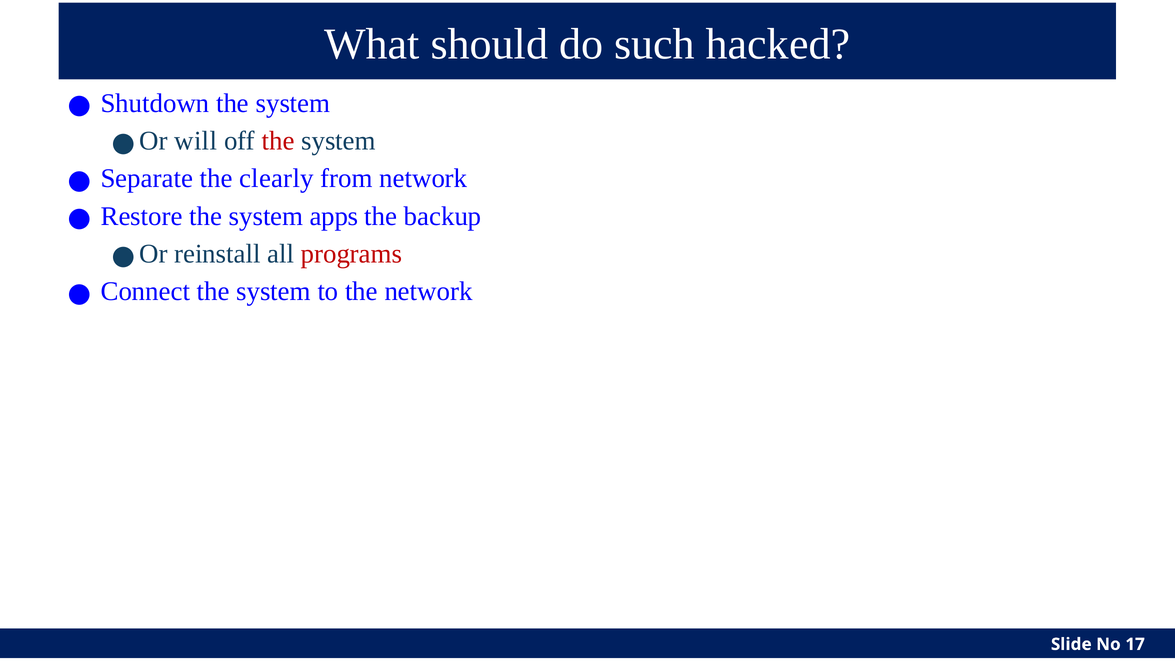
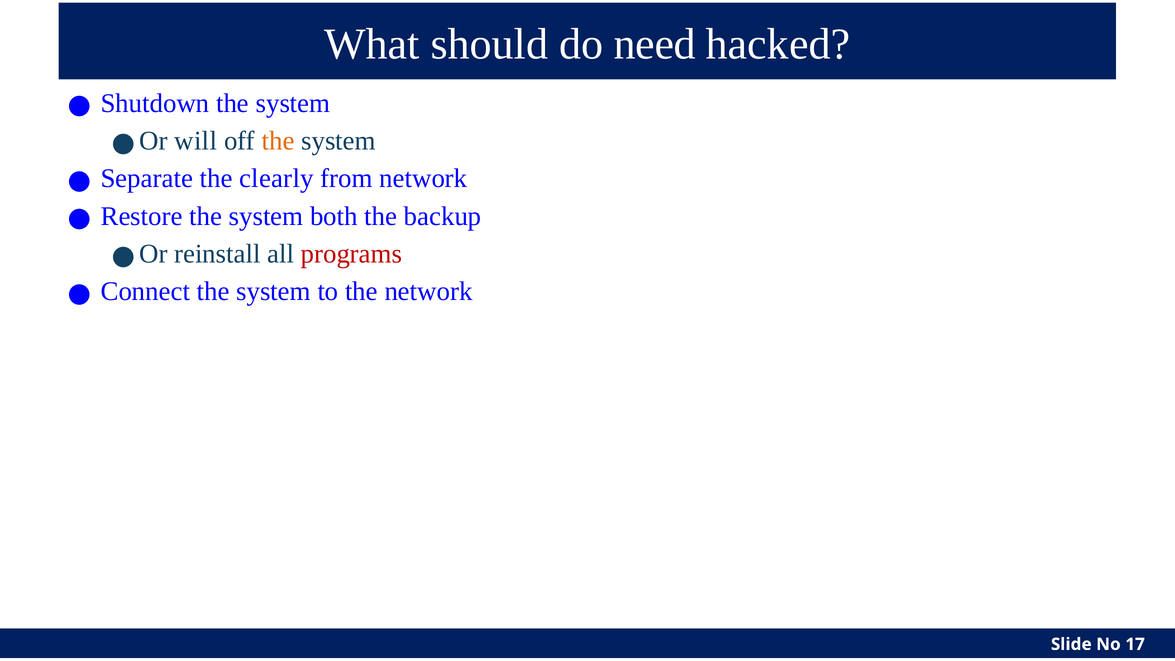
such: such -> need (655, 44)
the colour: red -> orange (278, 141)
apps: apps -> both (334, 216)
